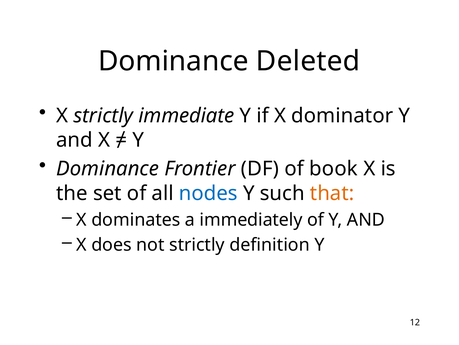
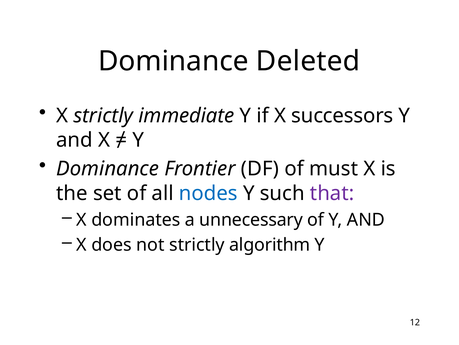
dominator: dominator -> successors (342, 115)
book: book -> must (334, 168)
that colour: orange -> purple (332, 193)
immediately: immediately -> unnecessary (251, 219)
definition: definition -> algorithm (270, 244)
